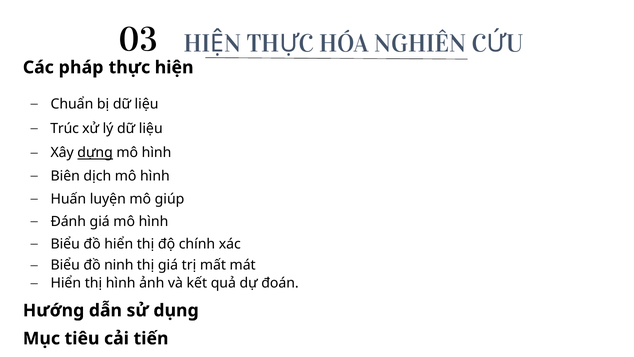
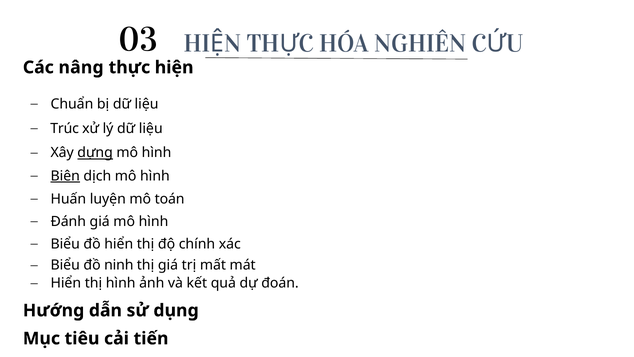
pháp: pháp -> nâng (81, 67)
Biên underline: none -> present (65, 176)
giúp: giúp -> toán (170, 199)
